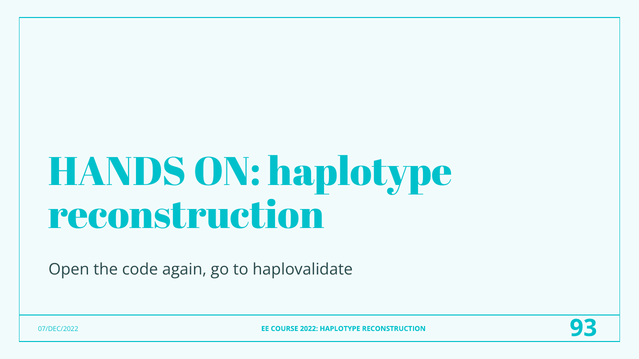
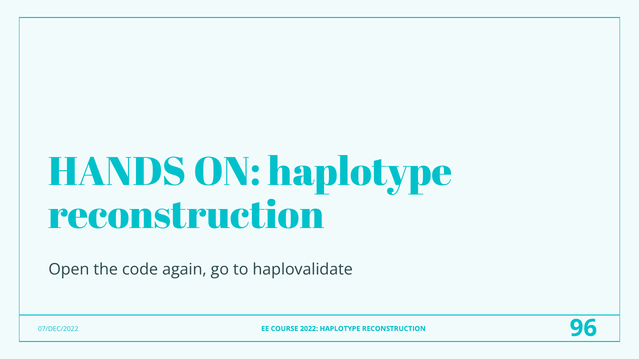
93: 93 -> 96 (583, 328)
